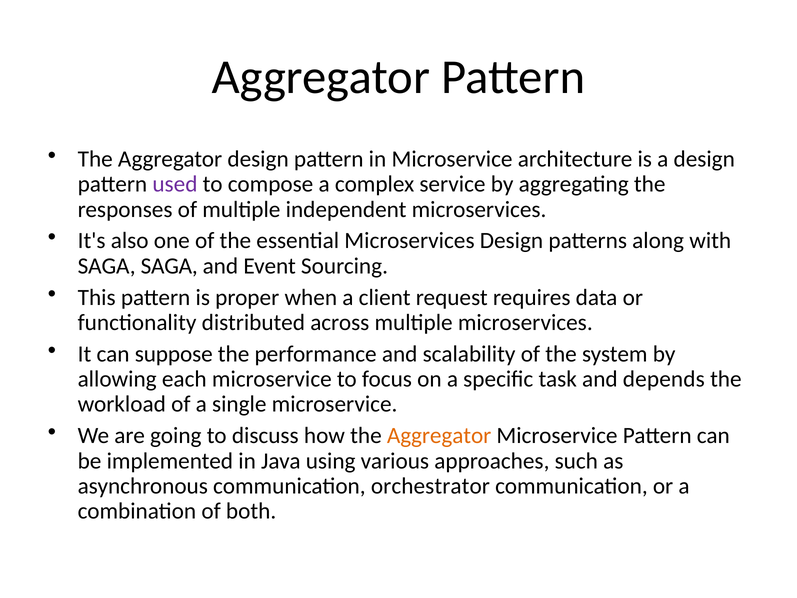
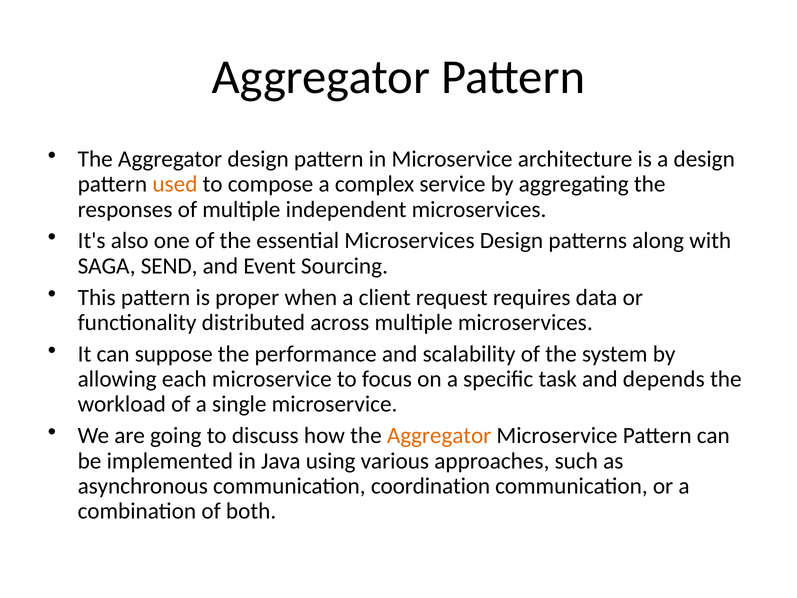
used colour: purple -> orange (175, 184)
SAGA SAGA: SAGA -> SEND (169, 266)
orchestrator: orchestrator -> coordination (431, 486)
